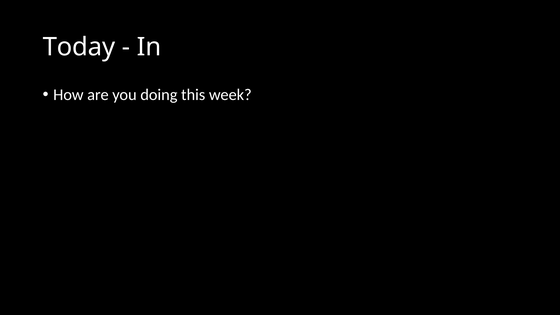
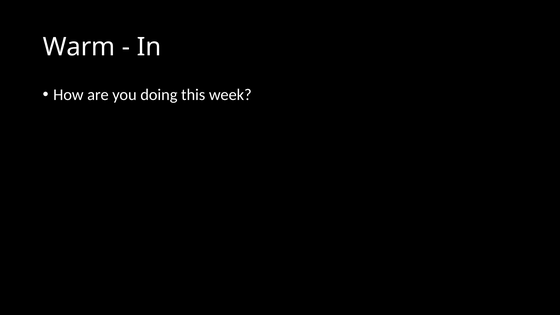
Today: Today -> Warm (79, 47)
